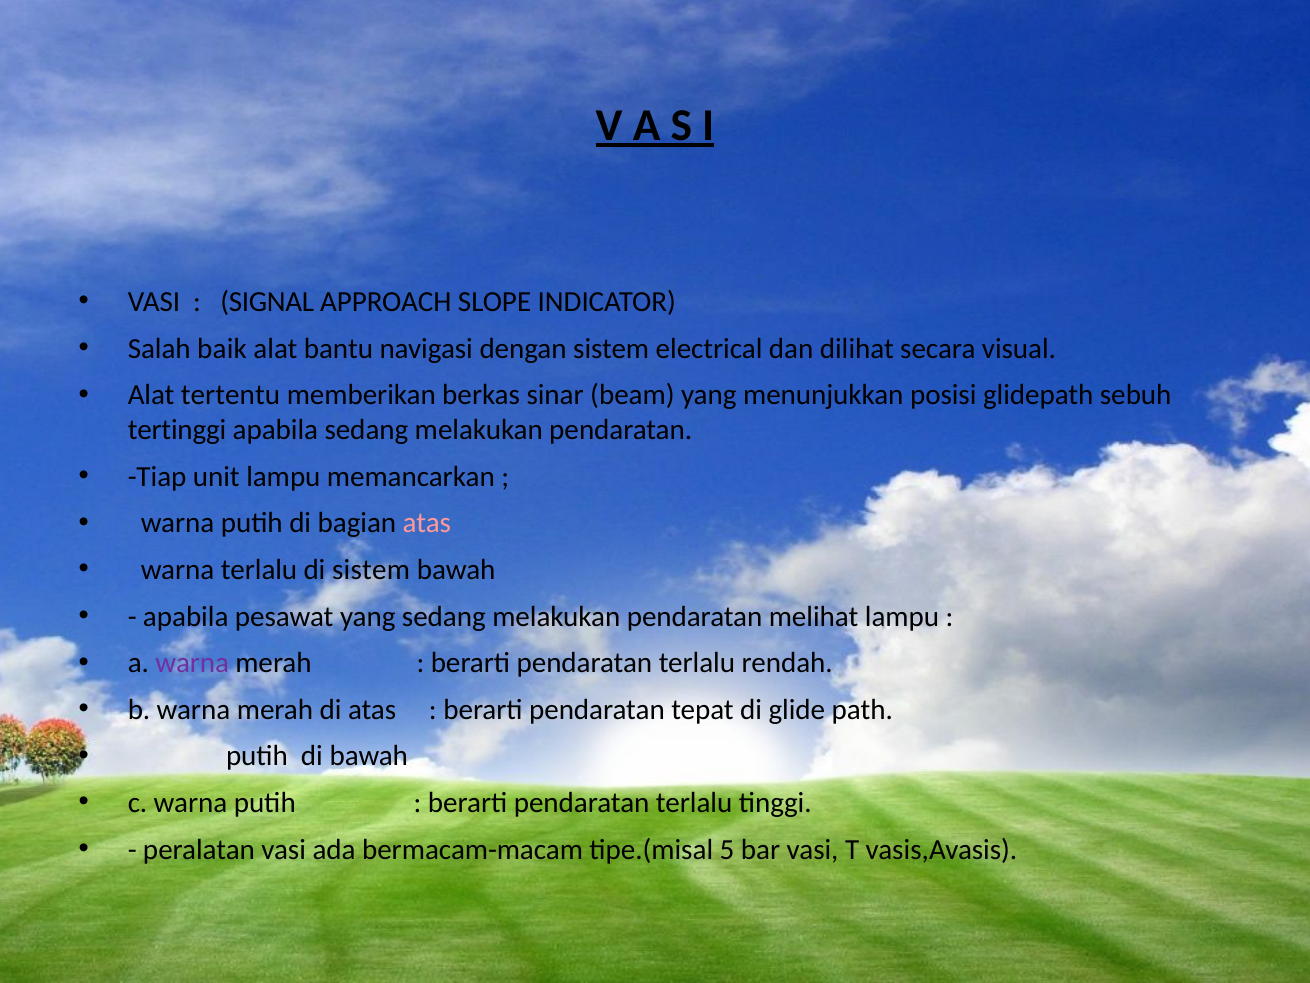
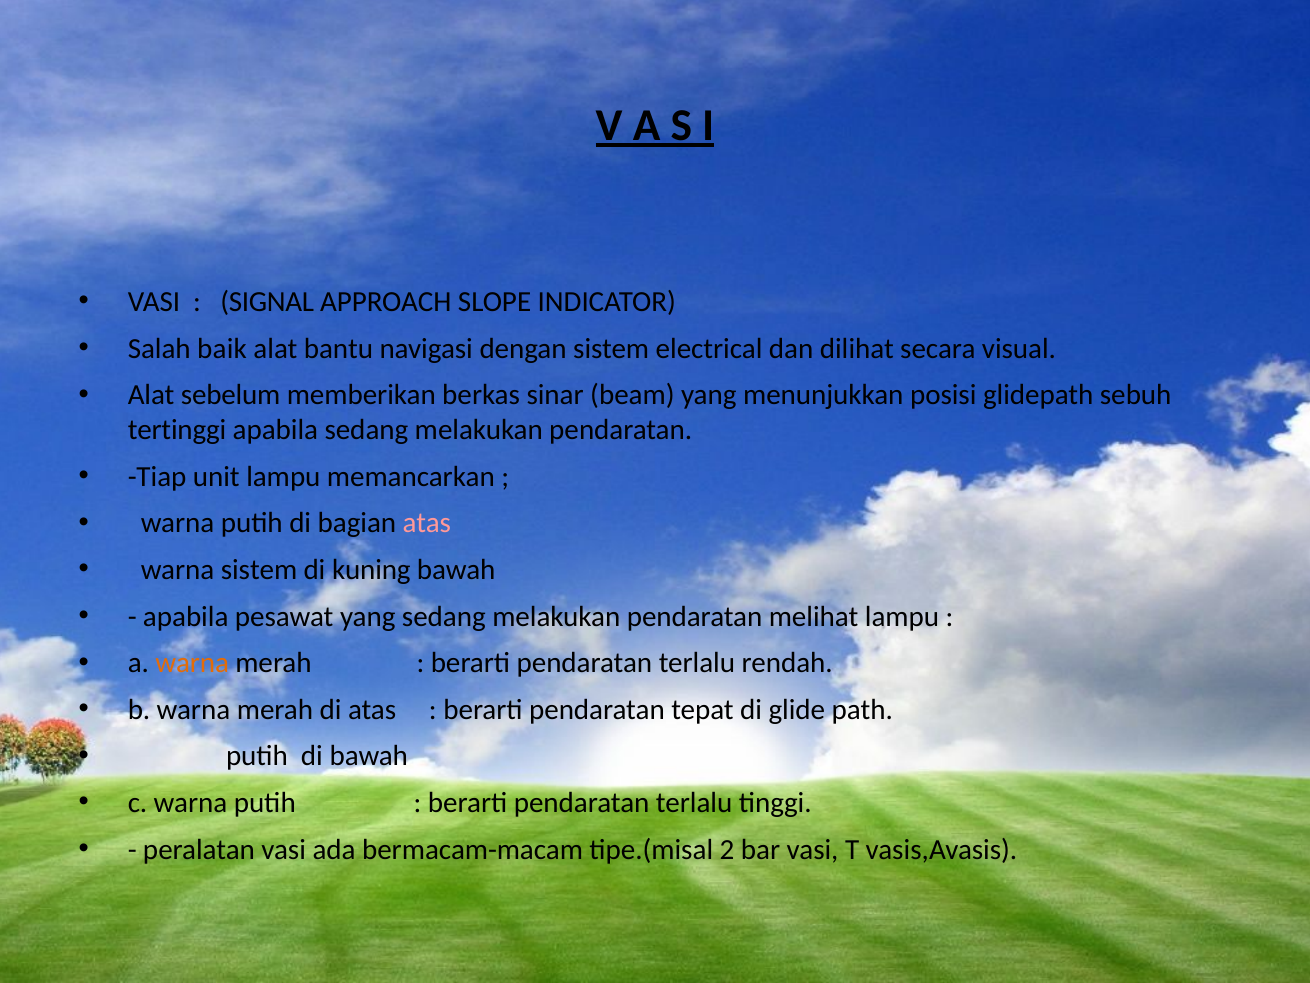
tertentu: tertentu -> sebelum (231, 395)
warna terlalu: terlalu -> sistem (259, 570)
di sistem: sistem -> kuning (371, 570)
warna colour: purple -> orange (192, 663)
5: 5 -> 2 (727, 849)
